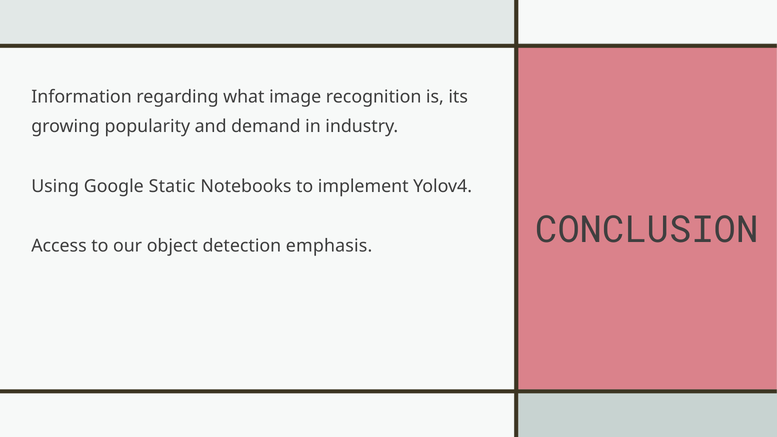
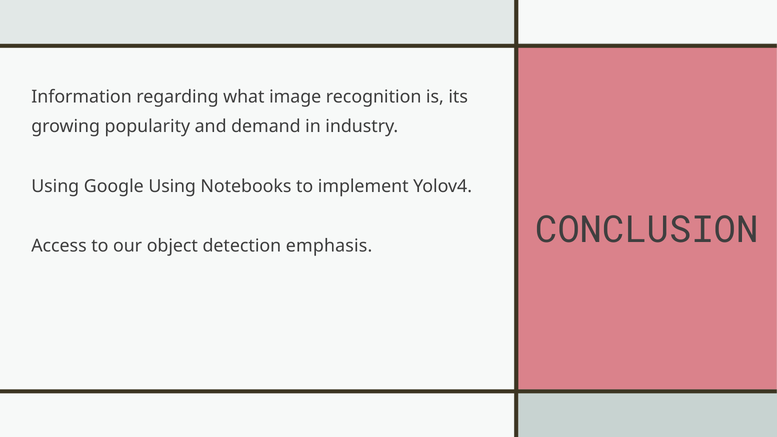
Google Static: Static -> Using (172, 186)
